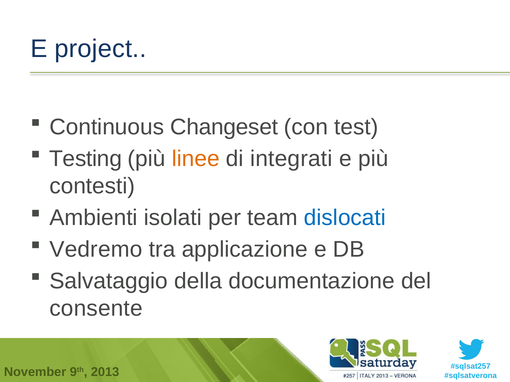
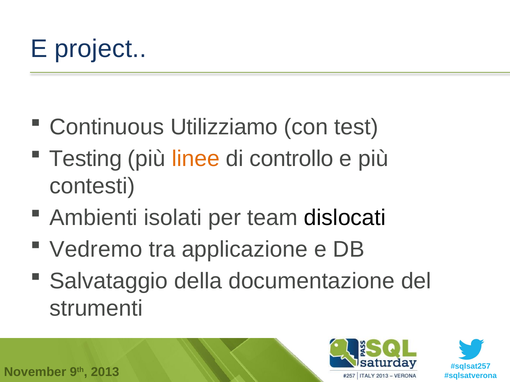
Changeset: Changeset -> Utilizziamo (224, 127)
integrati: integrati -> controllo (292, 159)
dislocati colour: blue -> black (345, 218)
consente: consente -> strumenti (96, 309)
